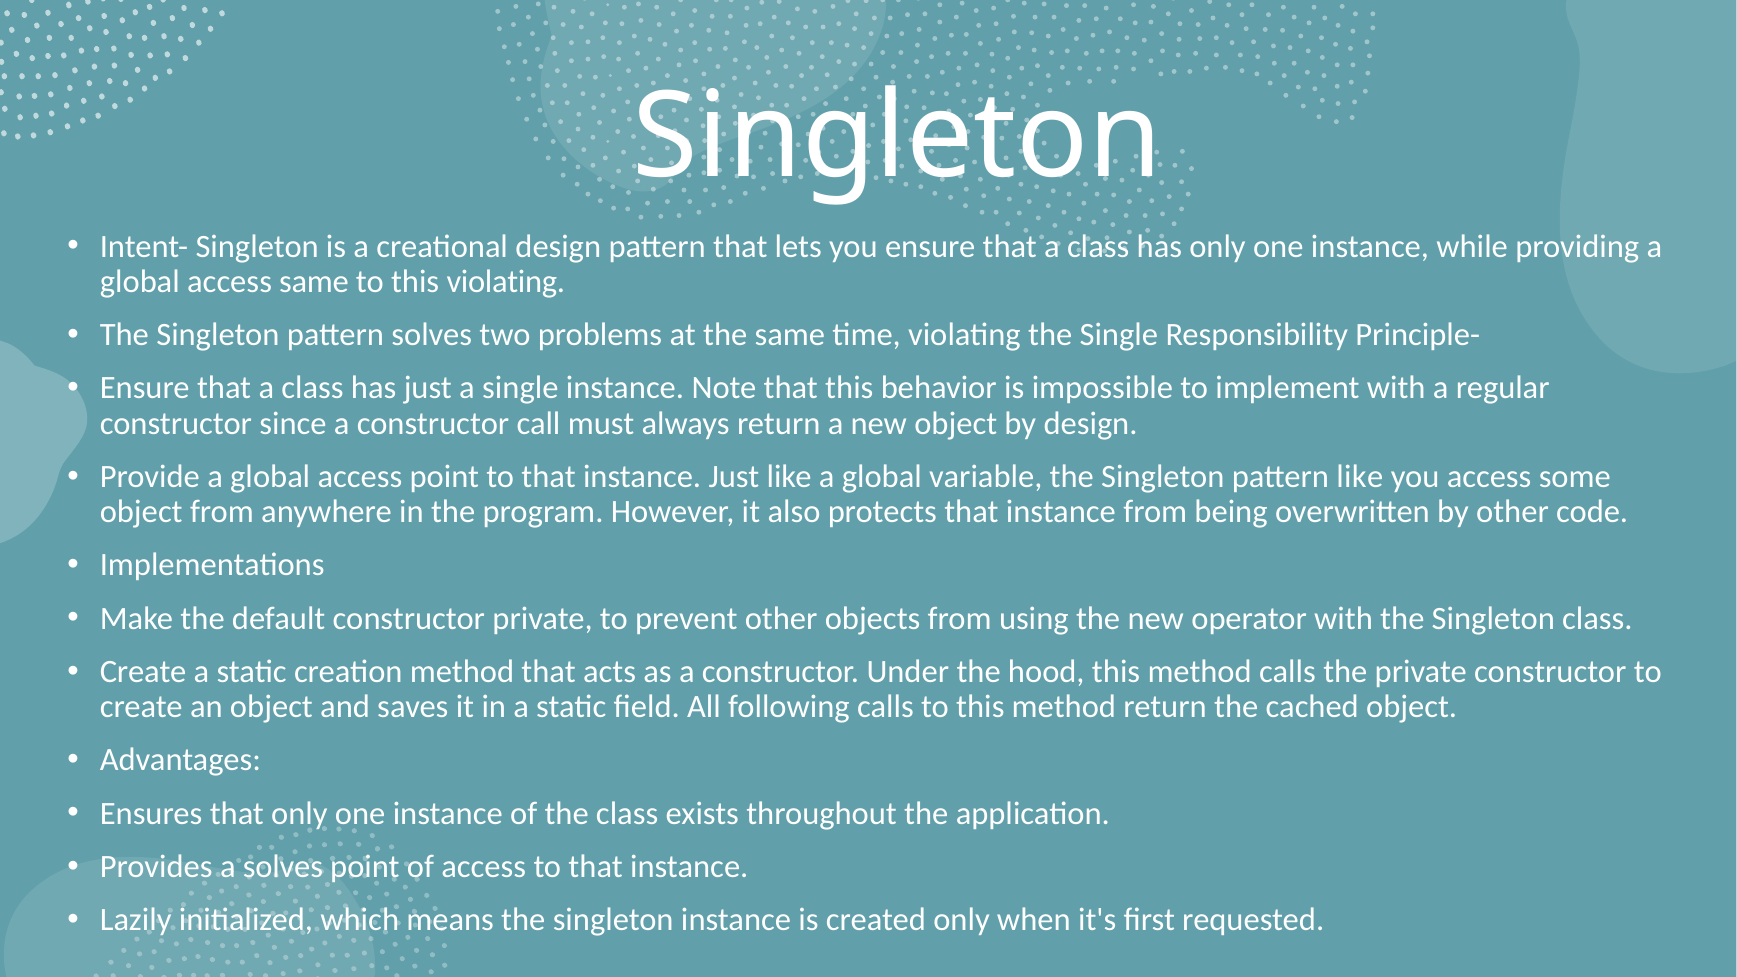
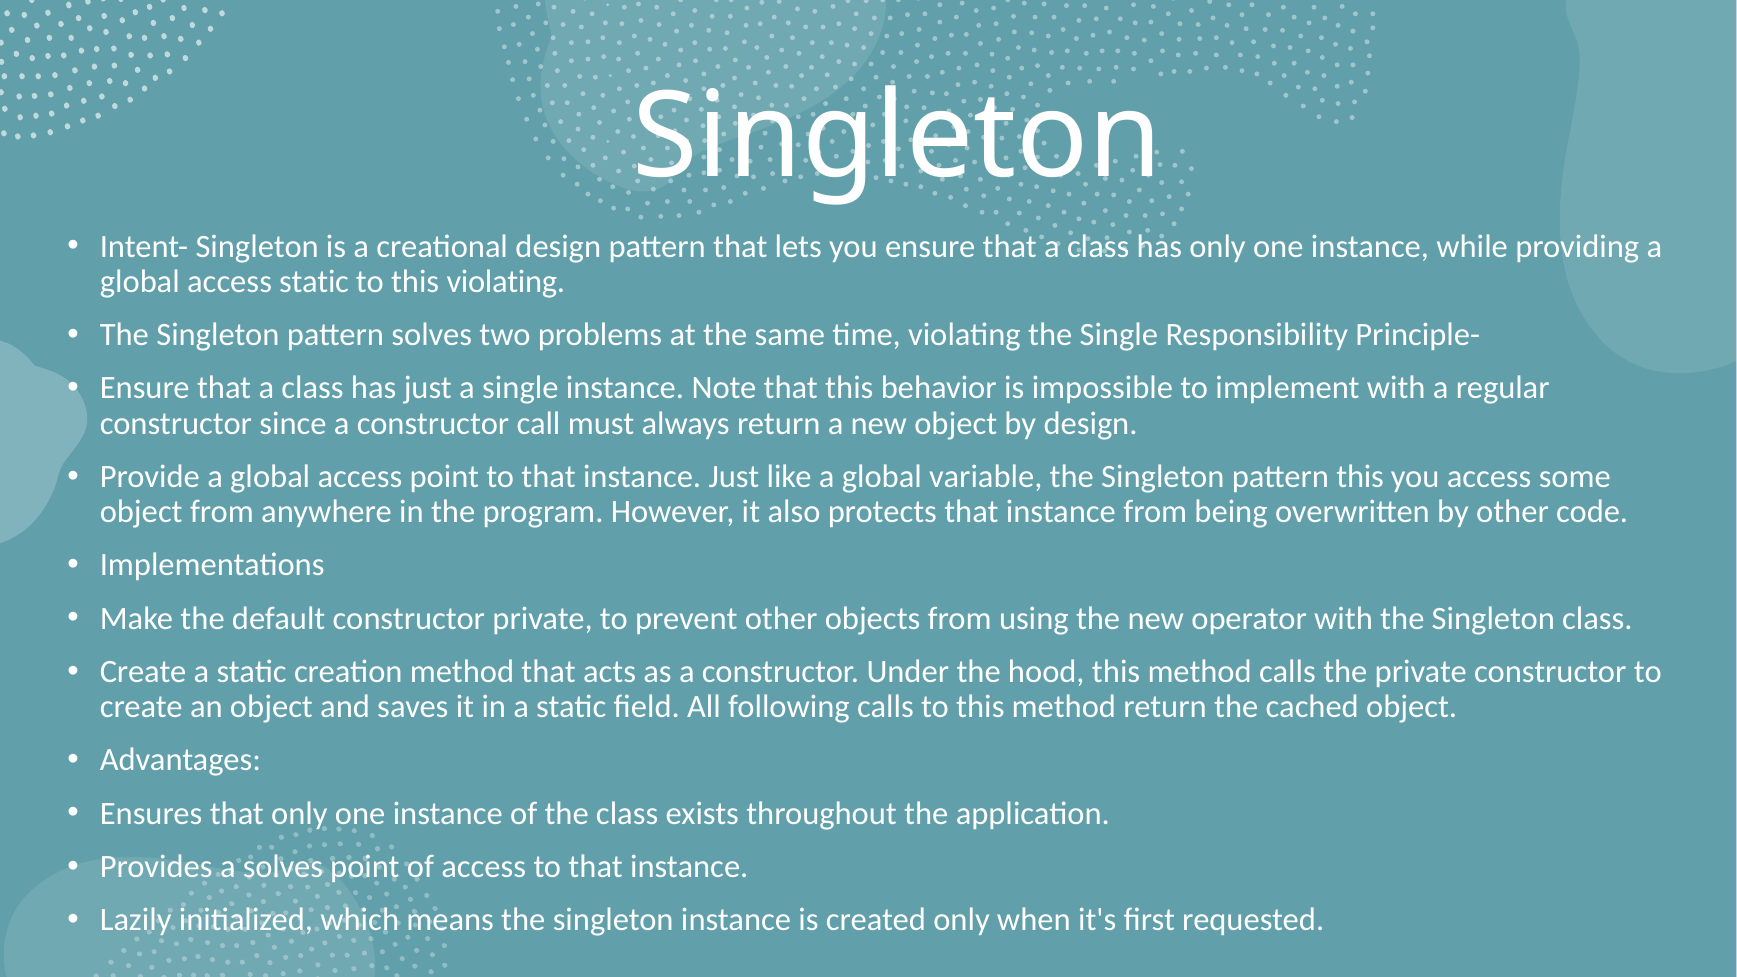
access same: same -> static (314, 282)
pattern like: like -> this (1360, 477)
